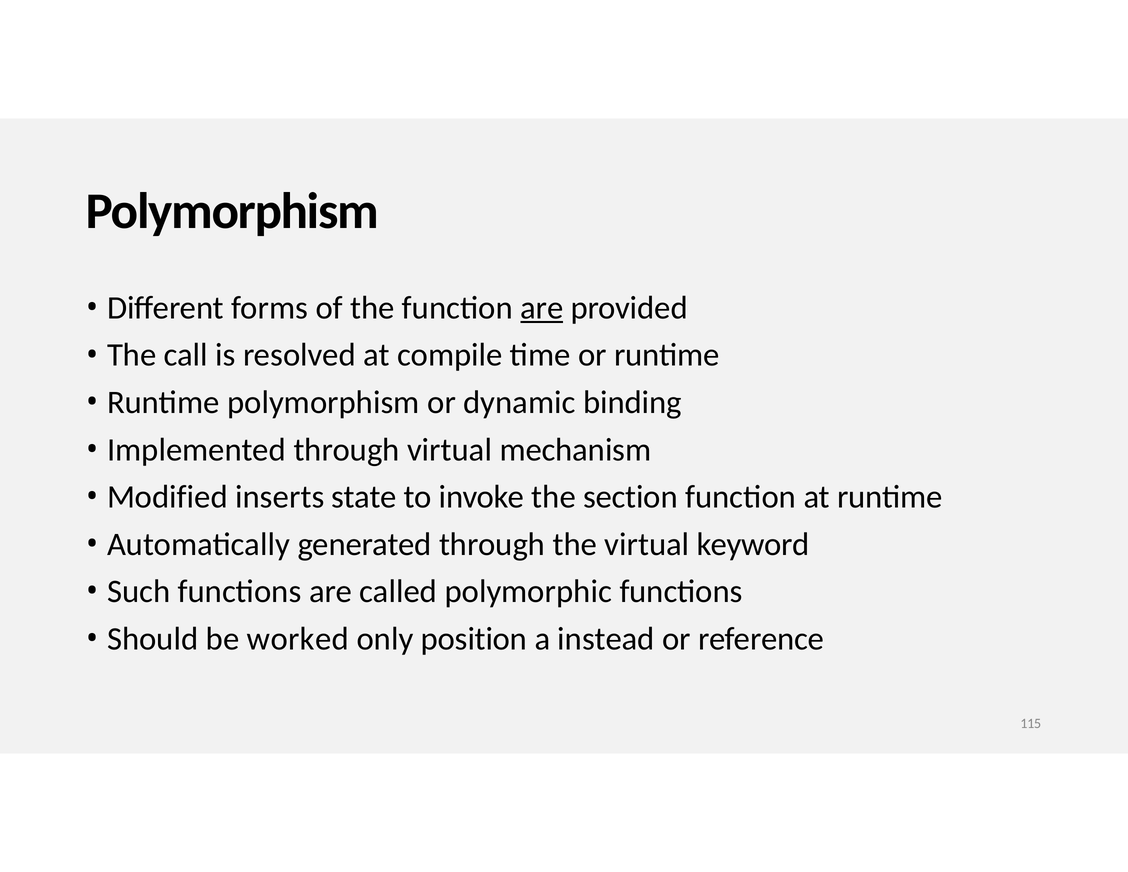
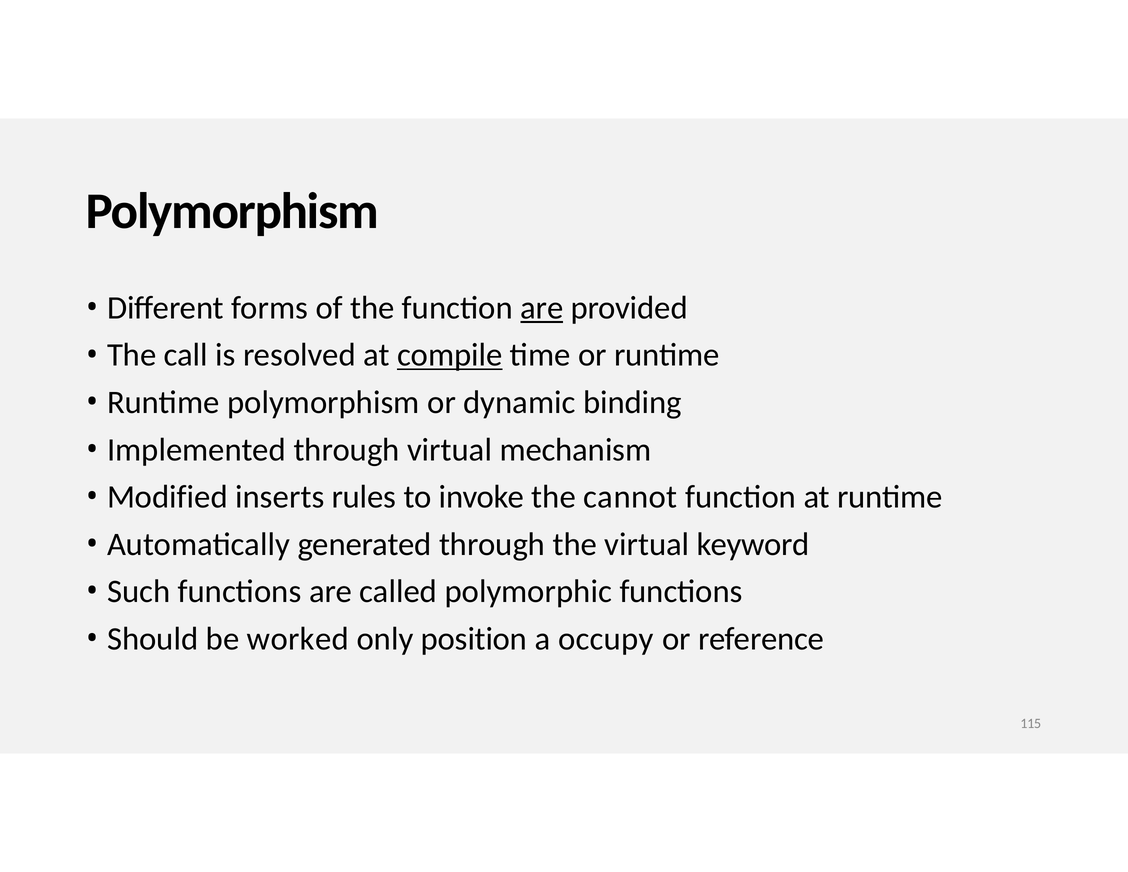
compile underline: none -> present (450, 355)
state: state -> rules (364, 497)
section: section -> cannot (630, 497)
instead: instead -> occupy (606, 639)
